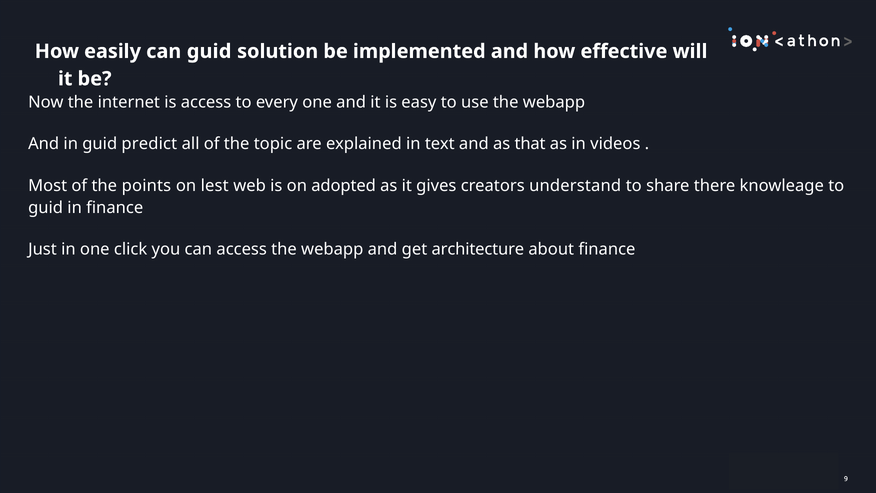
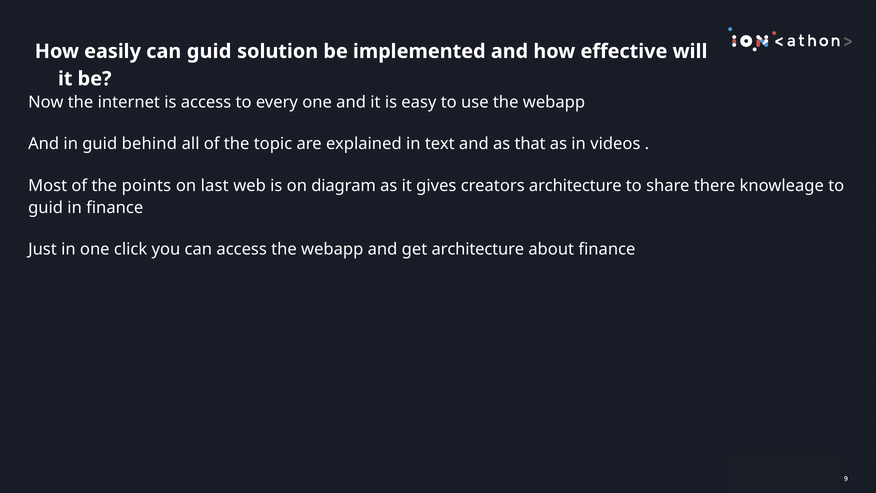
predict: predict -> behind (149, 144)
lest: lest -> last (215, 186)
adopted: adopted -> diagram (344, 186)
creators understand: understand -> architecture (575, 186)
